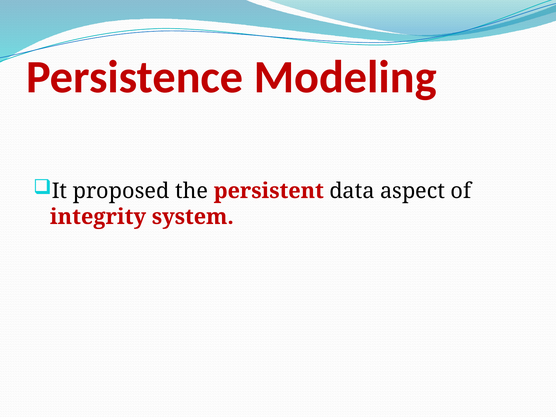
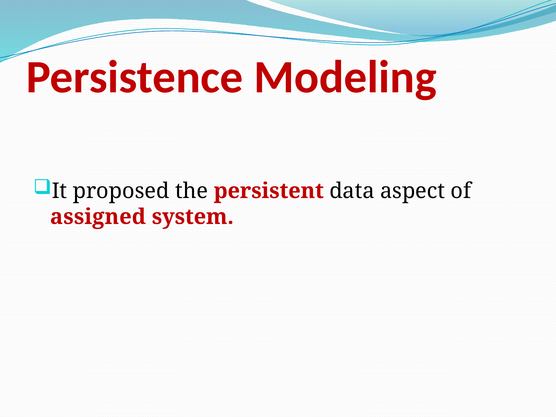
integrity: integrity -> assigned (98, 217)
